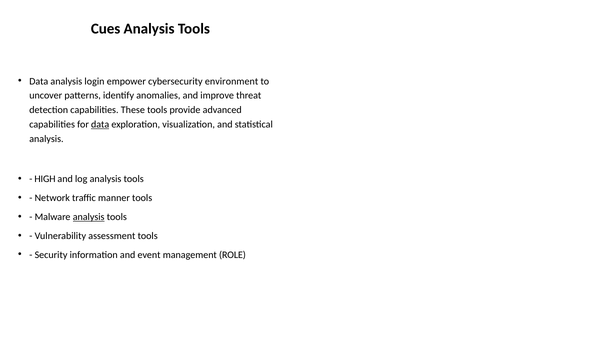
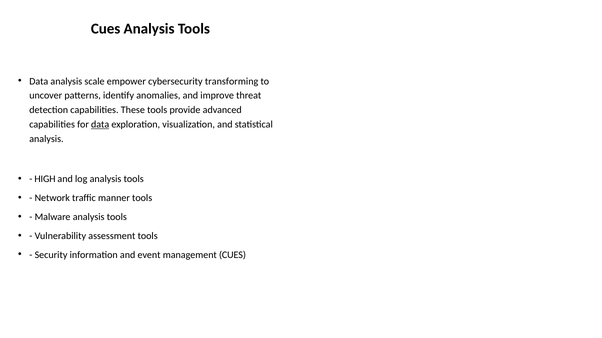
login: login -> scale (95, 81)
environment: environment -> transforming (232, 81)
analysis underline: present -> none (89, 217)
management ROLE: ROLE -> CUES (232, 255)
